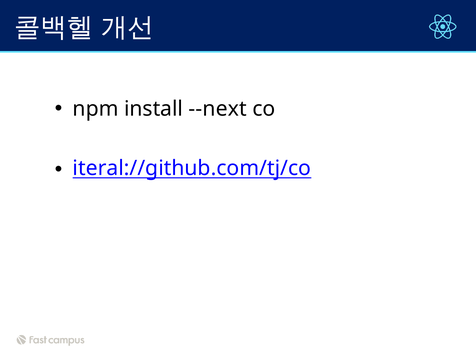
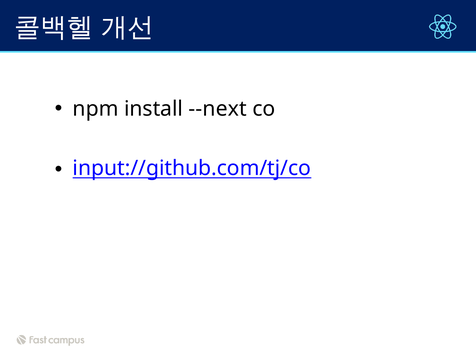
iteral://github.com/tj/co: iteral://github.com/tj/co -> input://github.com/tj/co (192, 168)
